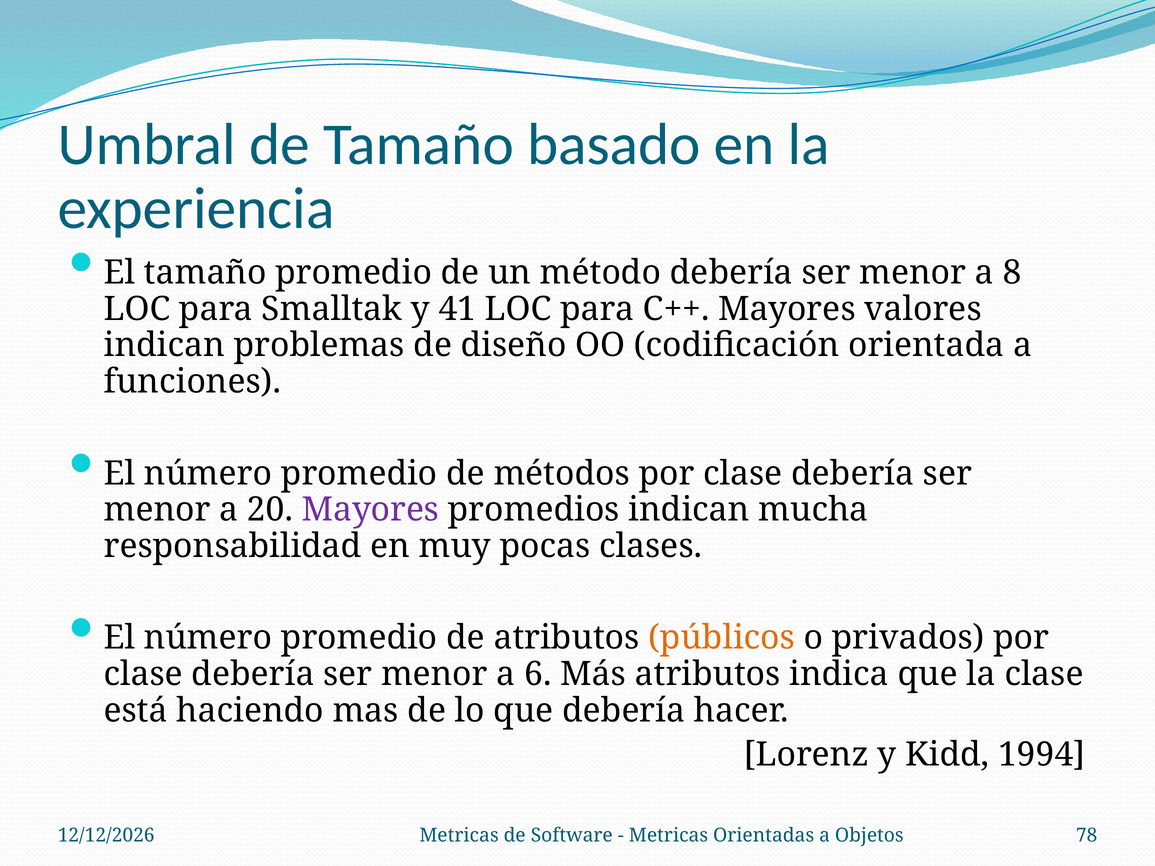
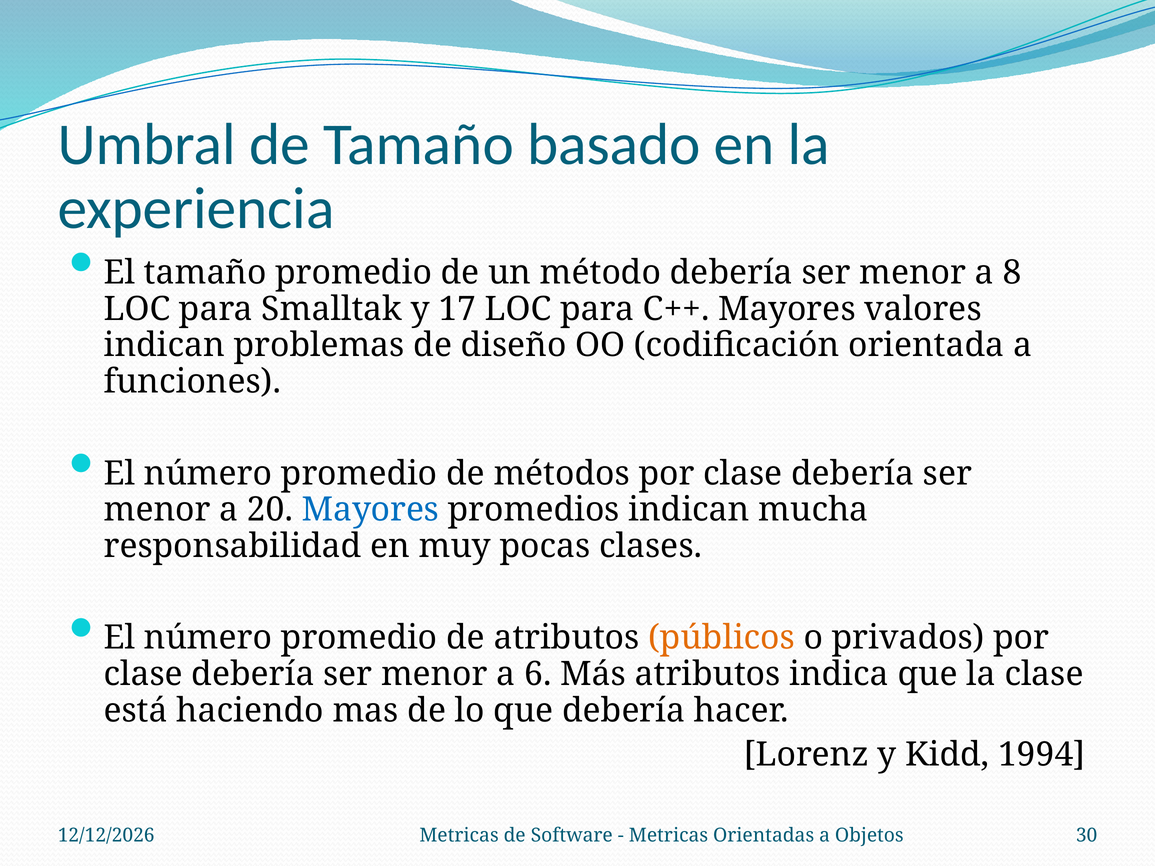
41: 41 -> 17 (457, 309)
Mayores colour: purple -> blue (370, 510)
78: 78 -> 30 (1087, 836)
